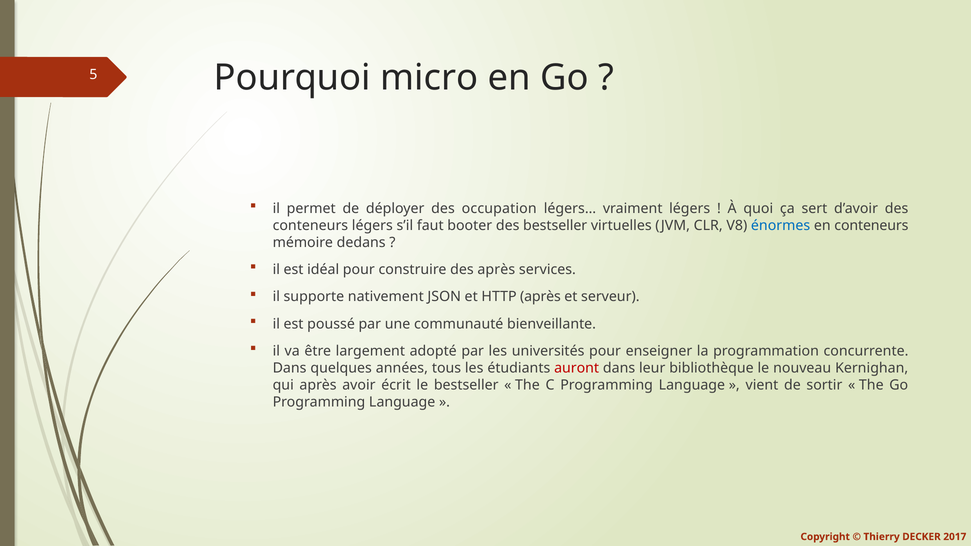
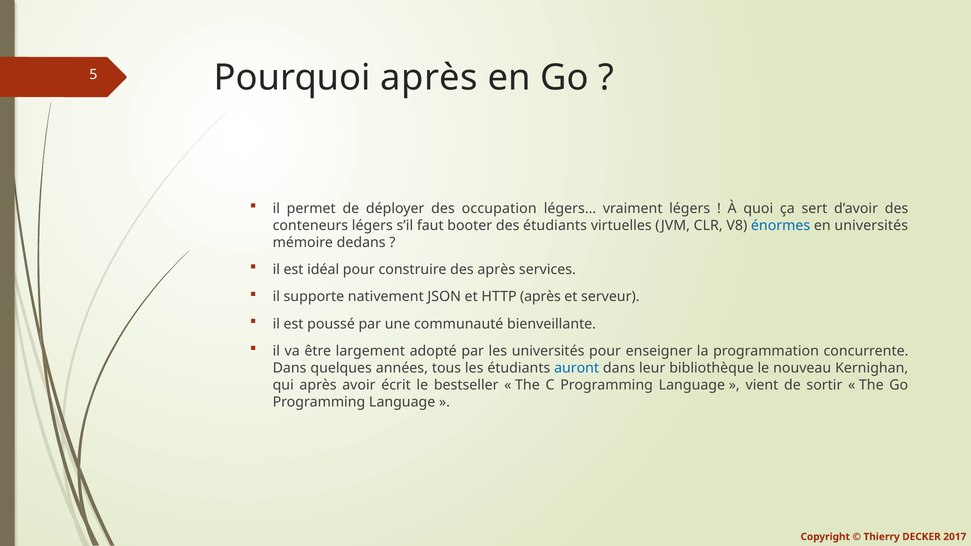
Pourquoi micro: micro -> après (429, 78)
des bestseller: bestseller -> étudiants (555, 225)
en conteneurs: conteneurs -> universités (871, 225)
auront colour: red -> blue (577, 368)
